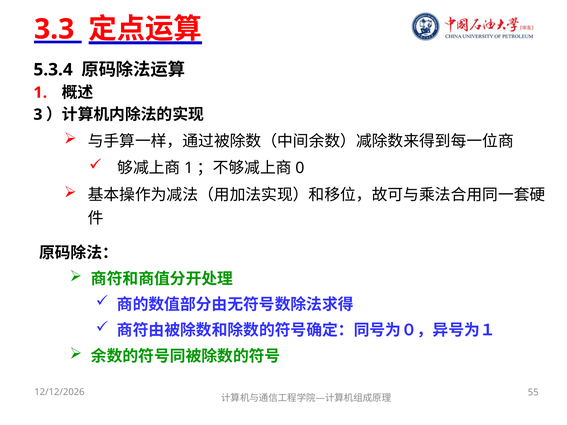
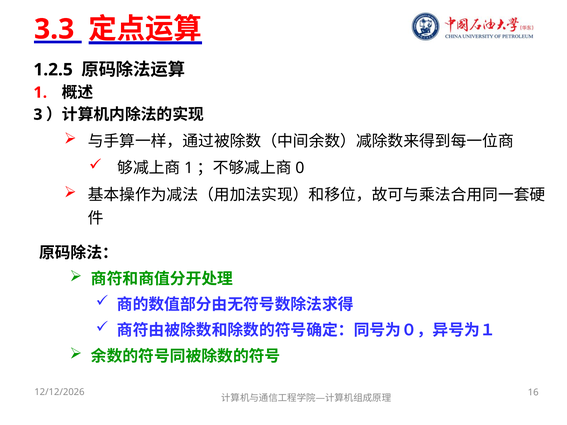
5.3.4: 5.3.4 -> 1.2.5 (53, 70)
55: 55 -> 16 (533, 392)
